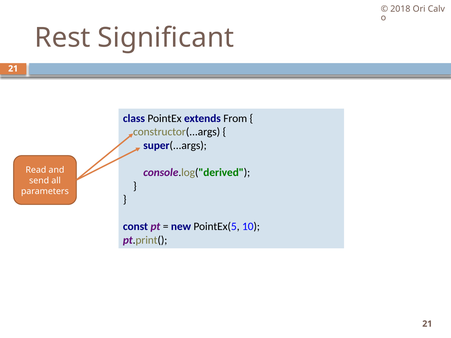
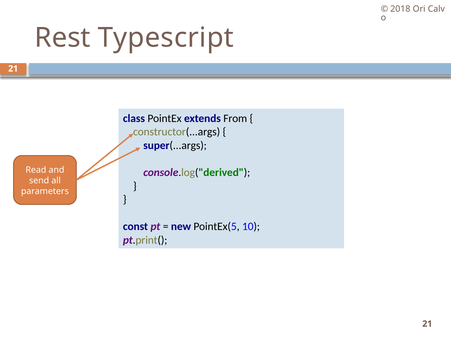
Significant: Significant -> Typescript (166, 38)
